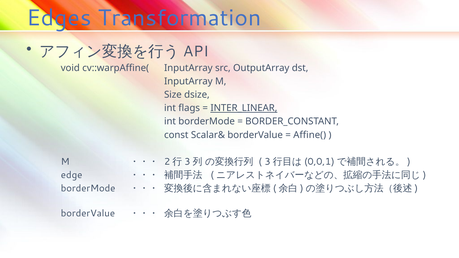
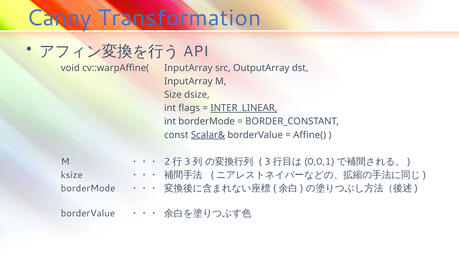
Edges: Edges -> Canny (59, 18)
Scalar& underline: none -> present (208, 135)
edge: edge -> ksize (72, 175)
